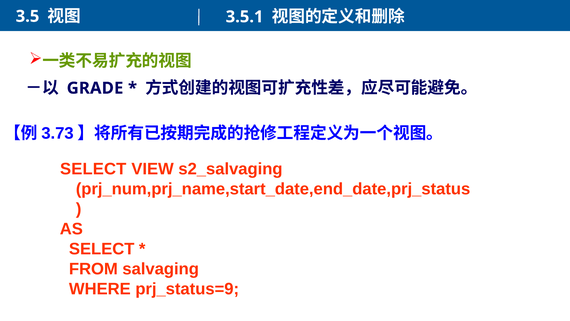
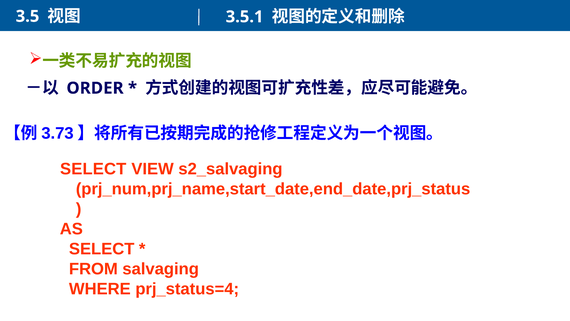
GRADE: GRADE -> ORDER (95, 88)
prj_status=9: prj_status=9 -> prj_status=4 (187, 289)
